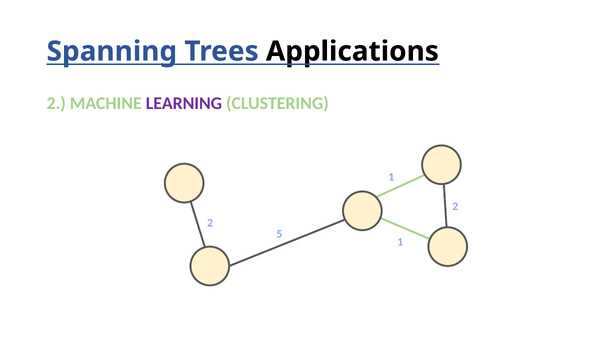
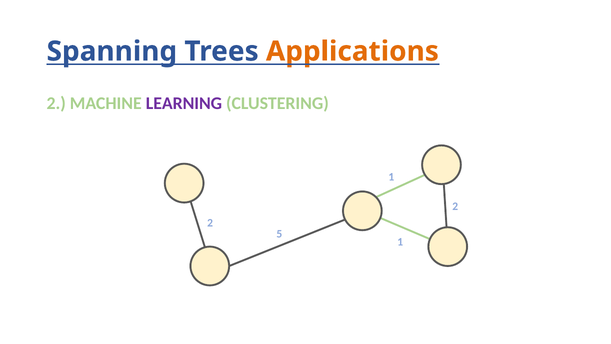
Applications colour: black -> orange (352, 51)
